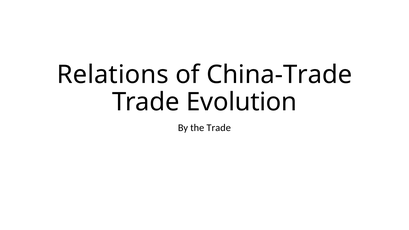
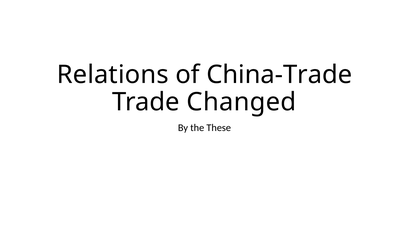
Evolution: Evolution -> Changed (241, 102)
the Trade: Trade -> These (219, 128)
